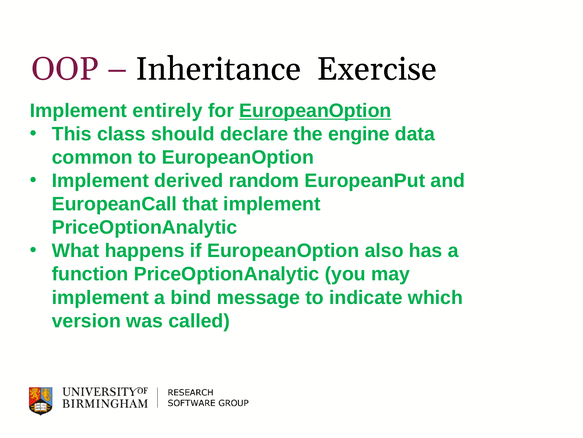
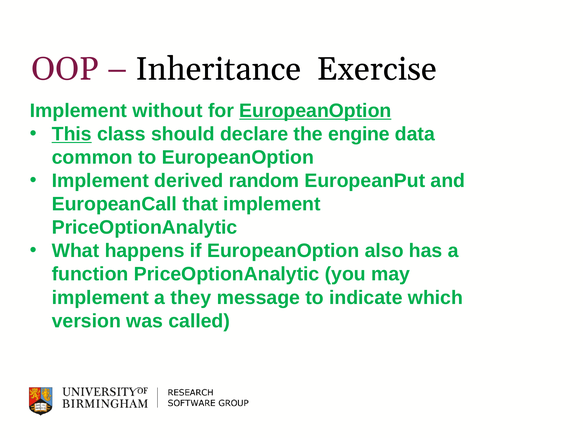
entirely: entirely -> without (167, 111)
This underline: none -> present (72, 134)
bind: bind -> they (191, 297)
